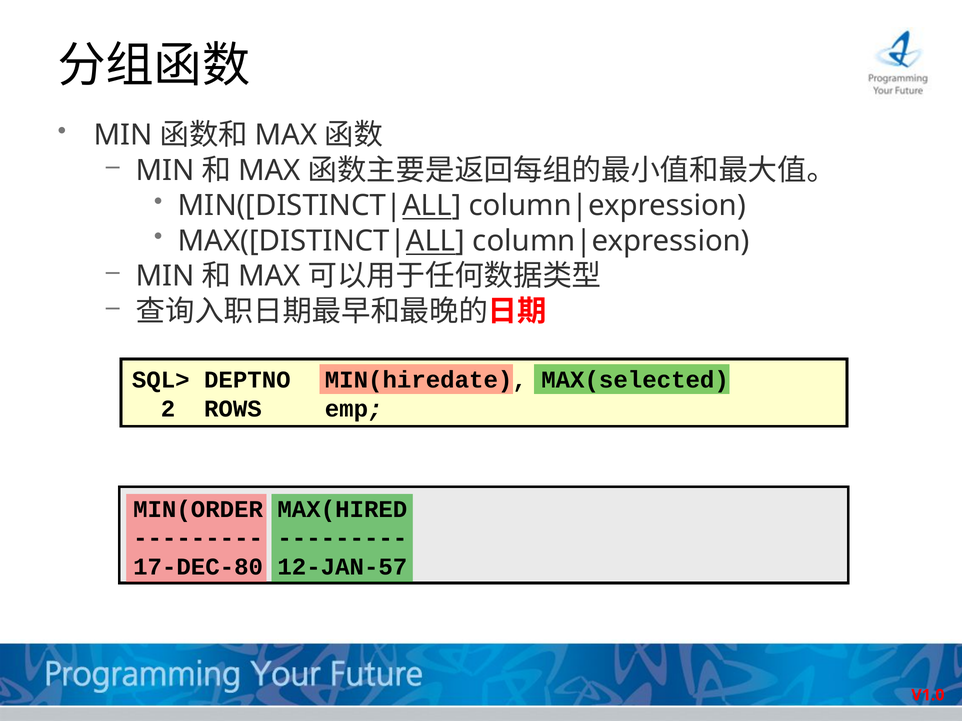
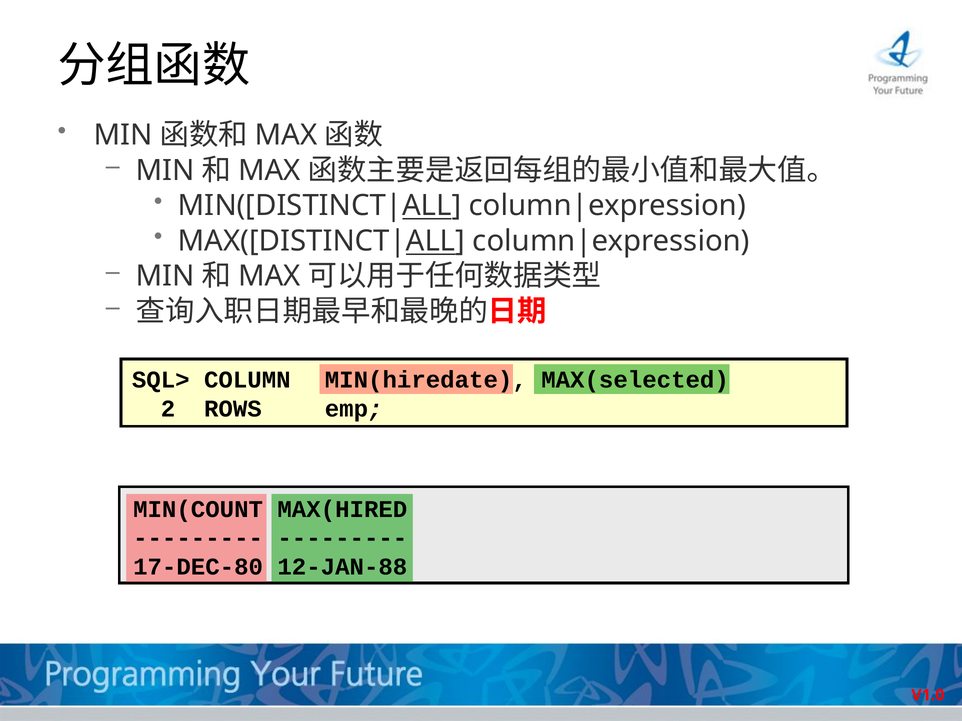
DEPTNO: DEPTNO -> COLUMN (247, 380)
MIN(ORDER: MIN(ORDER -> MIN(COUNT (198, 509)
12-JAN-57: 12-JAN-57 -> 12-JAN-88 (342, 567)
